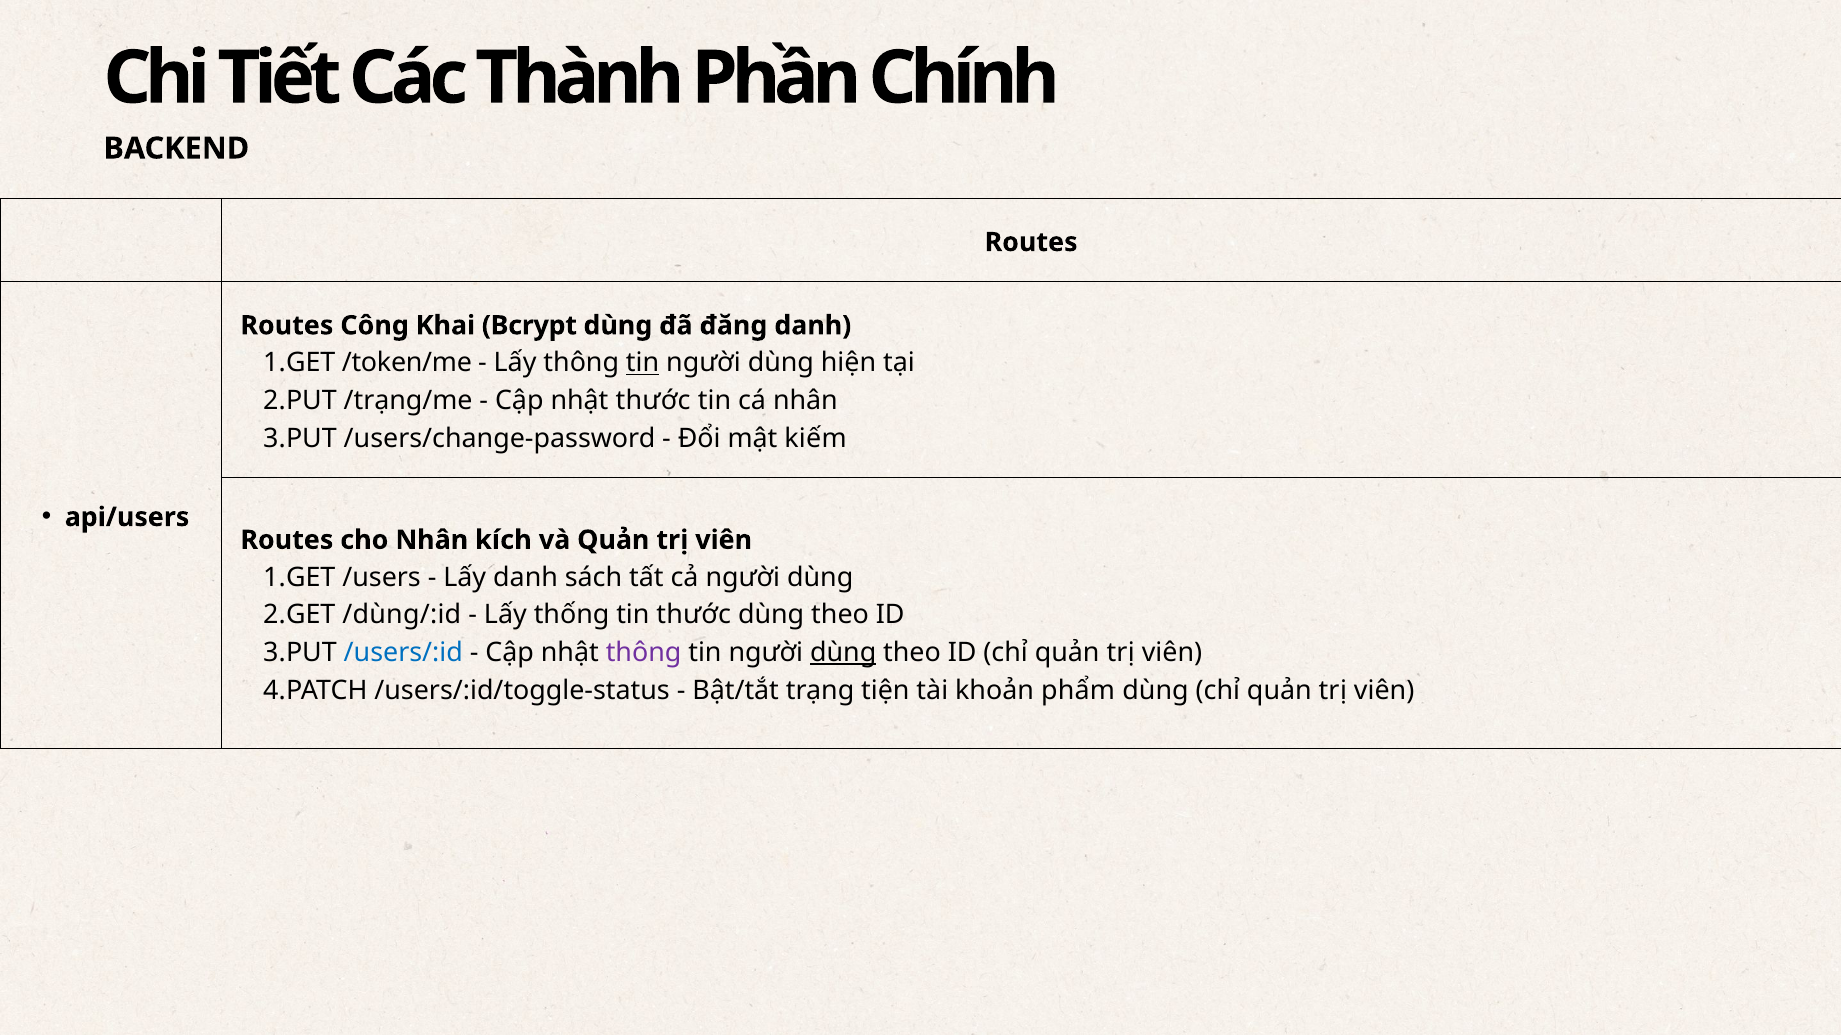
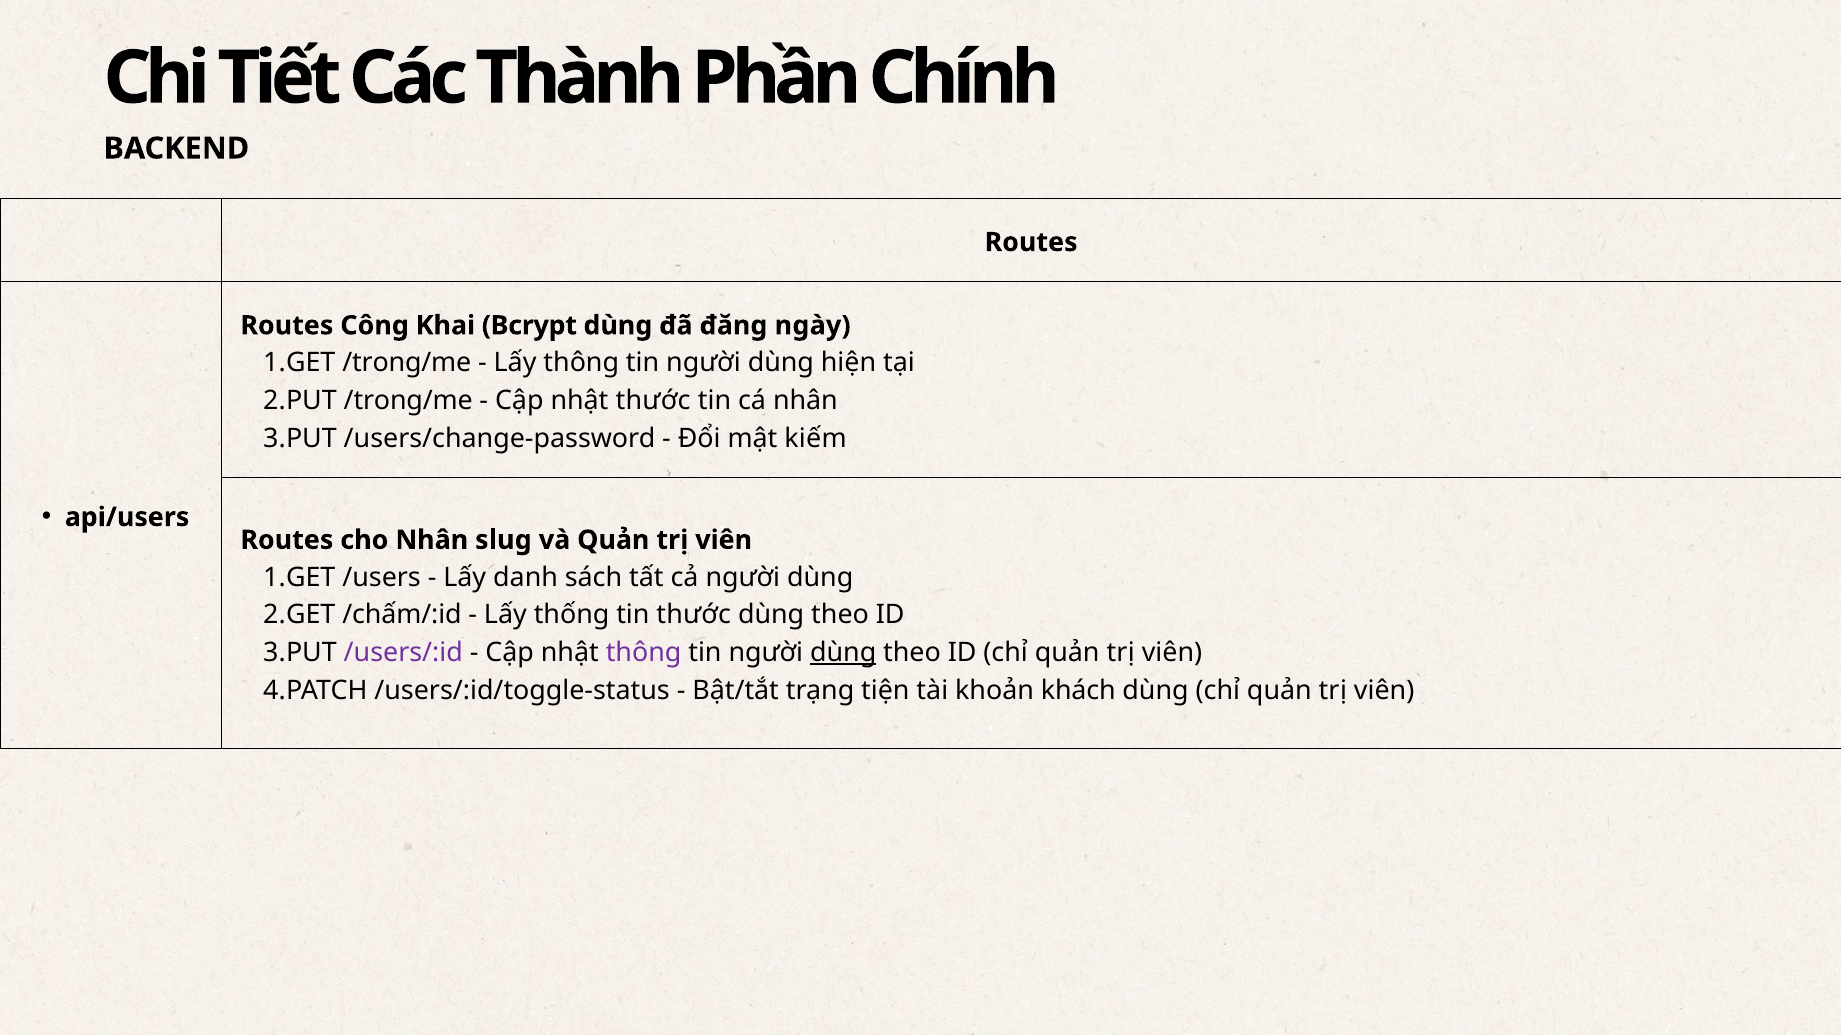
đăng danh: danh -> ngày (813, 326)
/token/me: /token/me -> /trong/me (407, 363)
tin underline: present -> none (643, 363)
/trạng/me: /trạng/me -> /trong/me (408, 401)
kích: kích -> slug (503, 540)
/dùng/:id: /dùng/:id -> /chấm/:id (402, 615)
/users/:id colour: blue -> purple (403, 653)
phẩm: phẩm -> khách (1078, 691)
